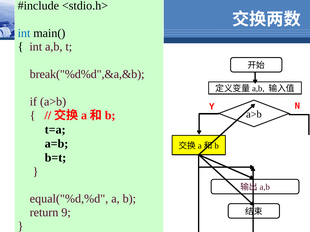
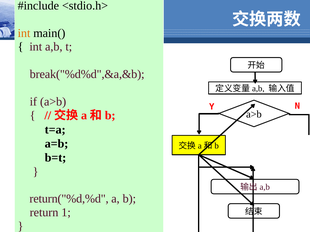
int colour: blue -> orange (24, 33)
equal("%d,%d: equal("%d,%d -> return("%d,%d (69, 199)
9: 9 -> 1 (66, 213)
